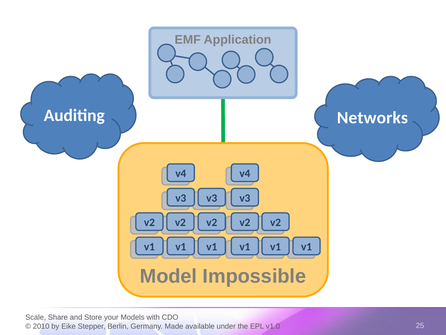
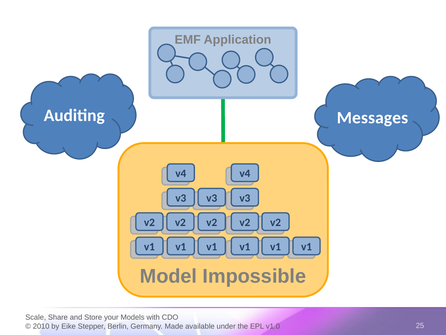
Networks: Networks -> Messages (372, 118)
